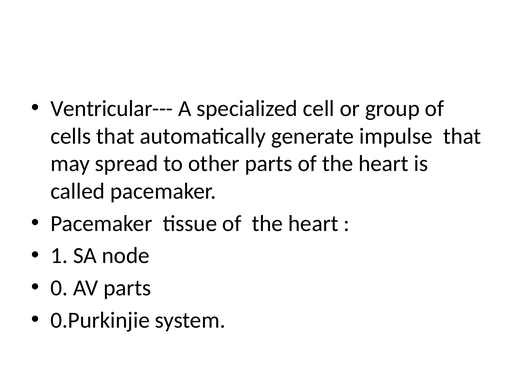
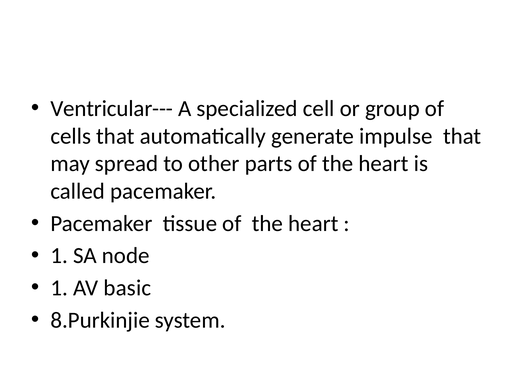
0: 0 -> 1 (59, 288)
AV parts: parts -> basic (127, 288)
0.Purkinjie: 0.Purkinjie -> 8.Purkinjie (100, 320)
